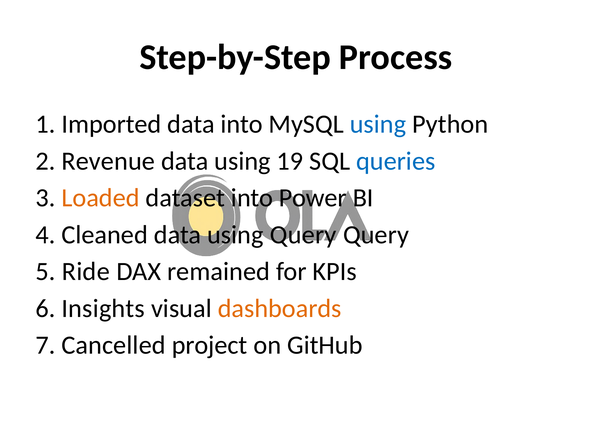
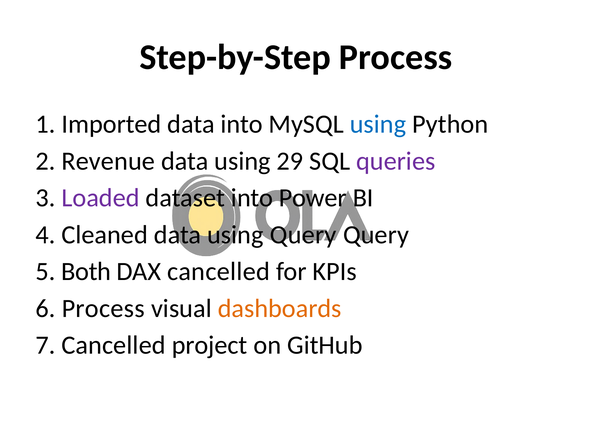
19: 19 -> 29 (290, 161)
queries colour: blue -> purple (396, 161)
Loaded colour: orange -> purple (101, 198)
Ride: Ride -> Both (86, 272)
DAX remained: remained -> cancelled (218, 272)
6 Insights: Insights -> Process (103, 308)
